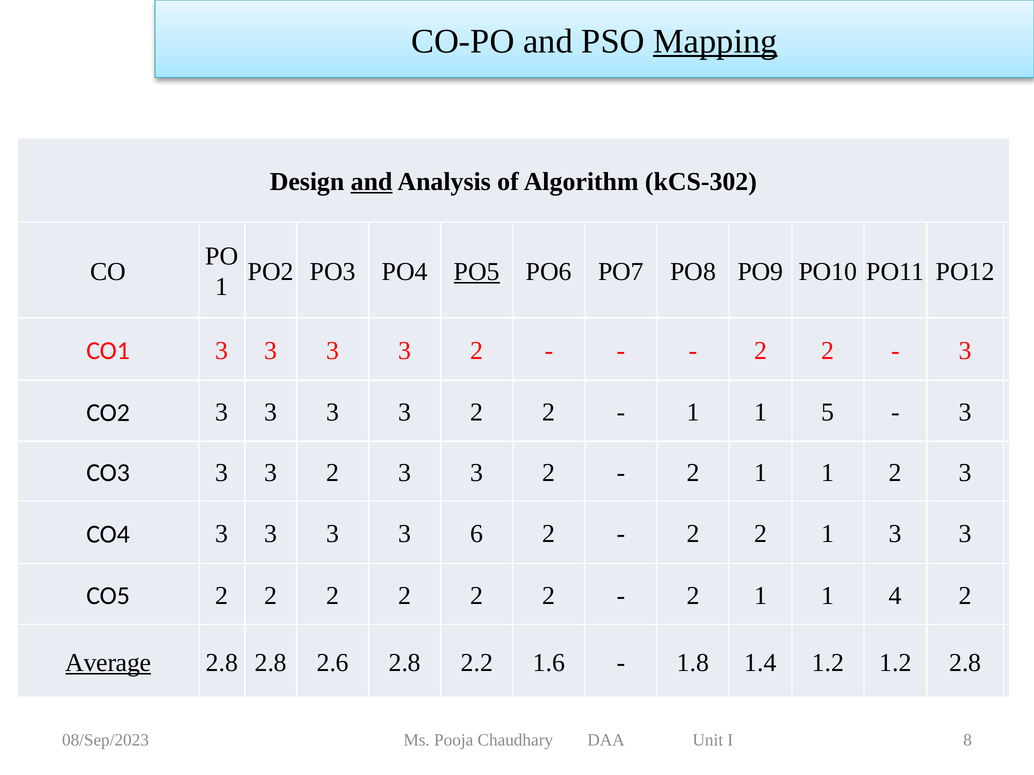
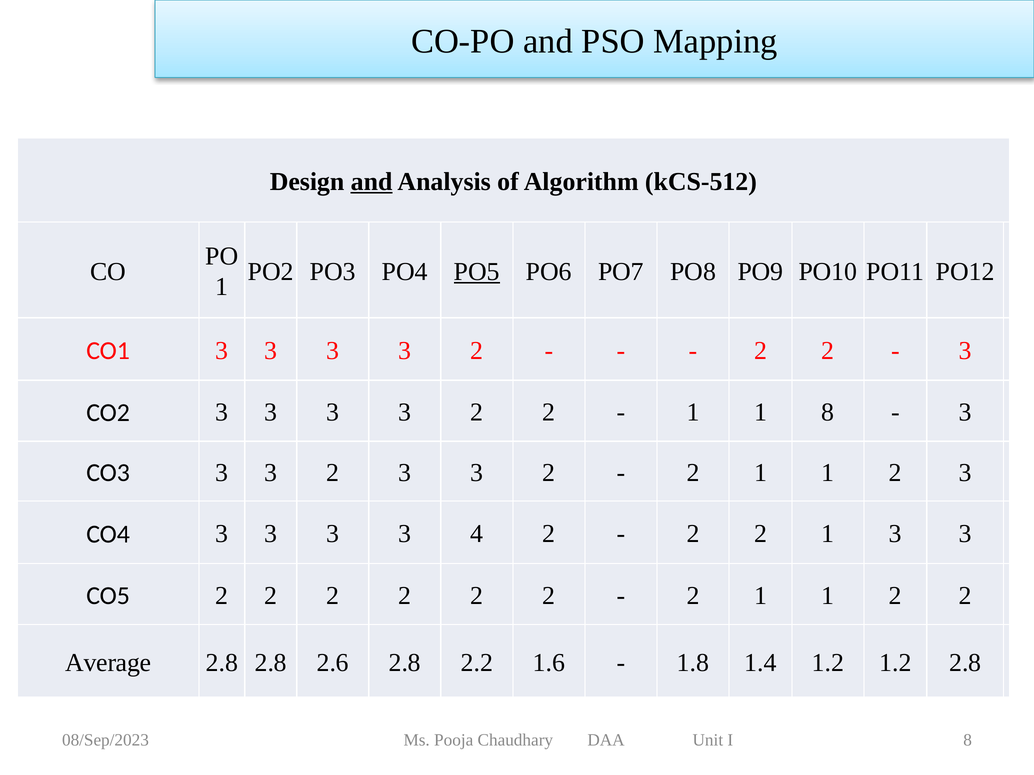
Mapping underline: present -> none (715, 41)
kCS-302: kCS-302 -> kCS-512 (701, 182)
1 5: 5 -> 8 (828, 413)
6: 6 -> 4 (477, 534)
4: 4 -> 2 (895, 596)
Average underline: present -> none (108, 663)
